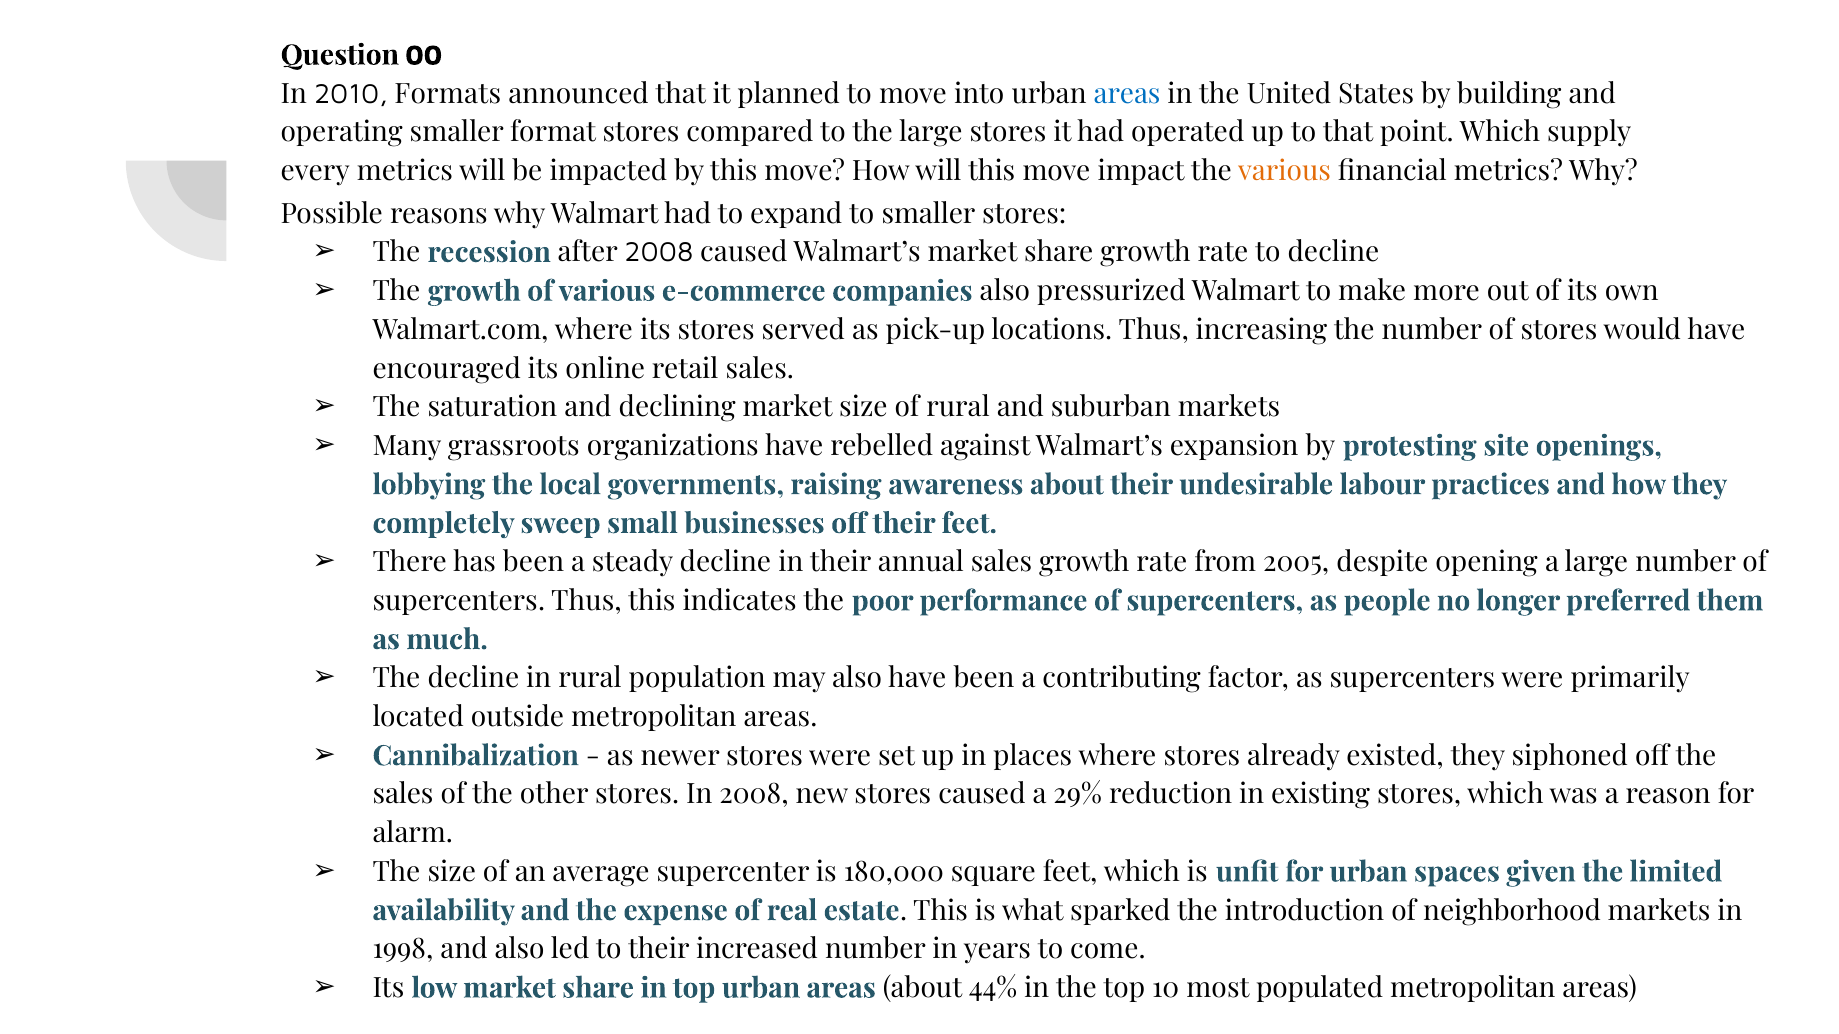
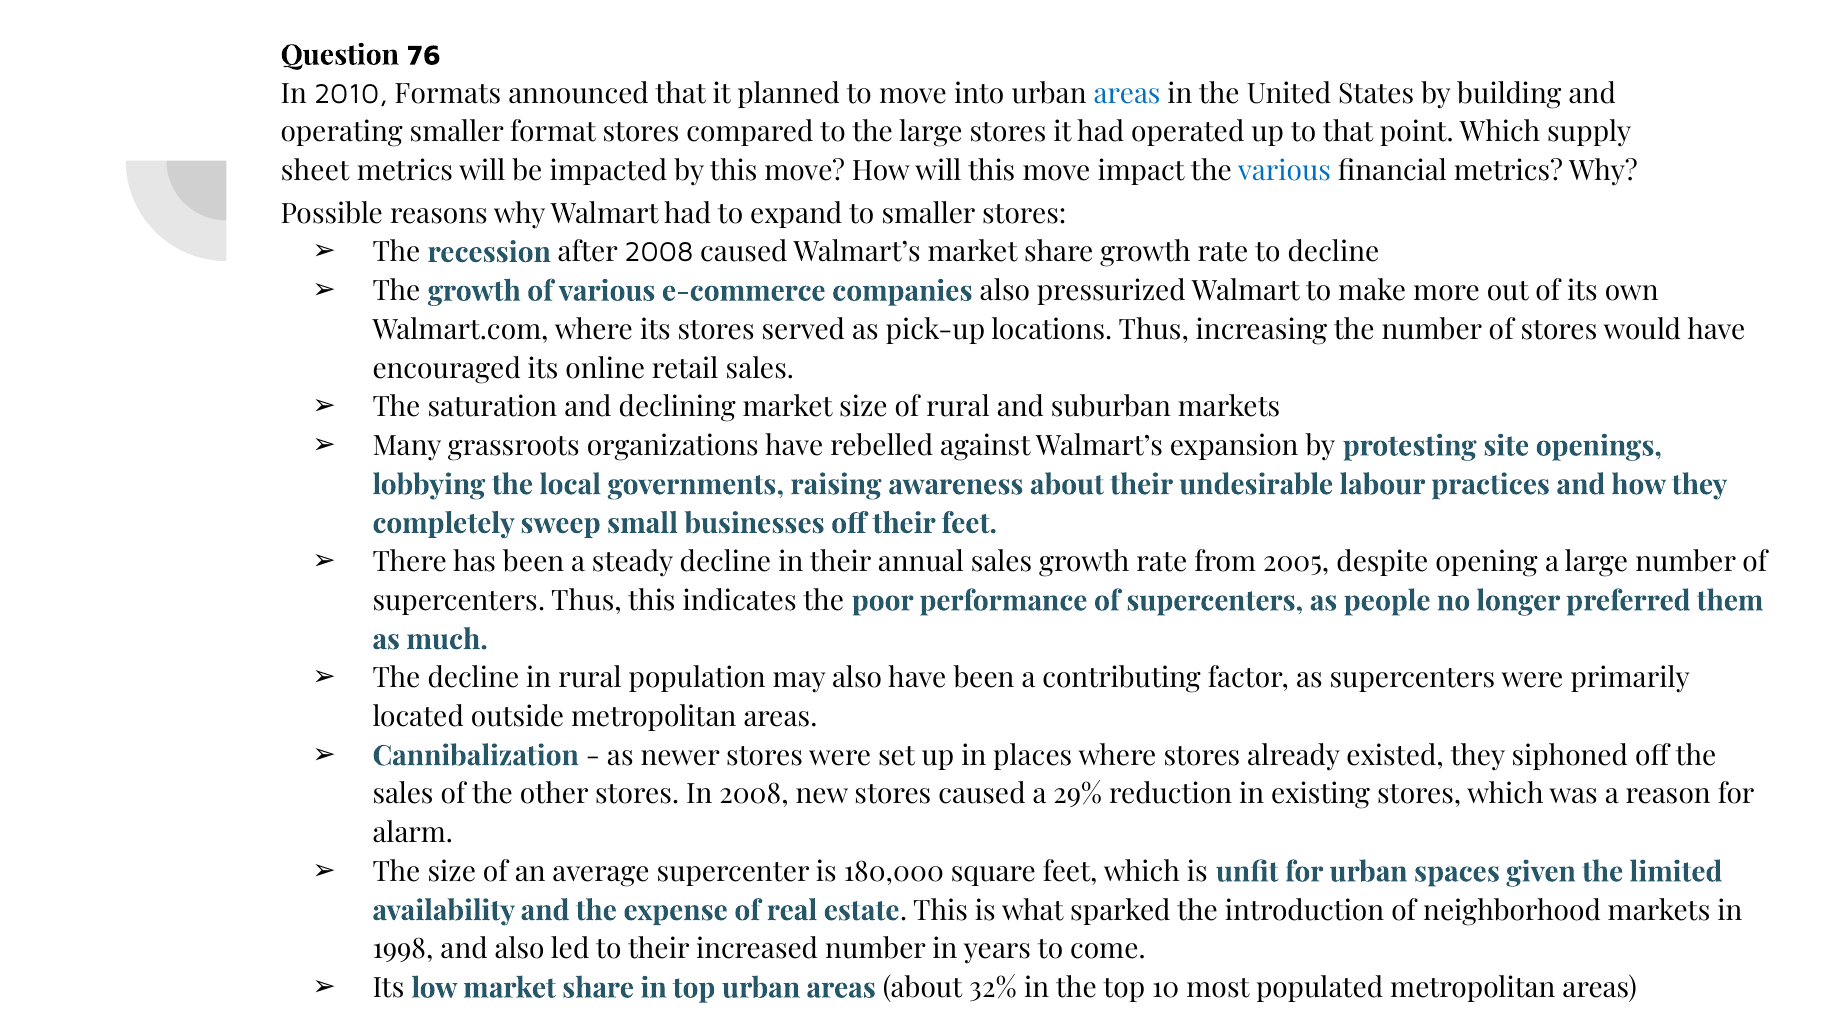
00: 00 -> 76 (423, 55)
every: every -> sheet (315, 172)
various colour: orange -> blue (1285, 172)
44%: 44% -> 32% (993, 989)
